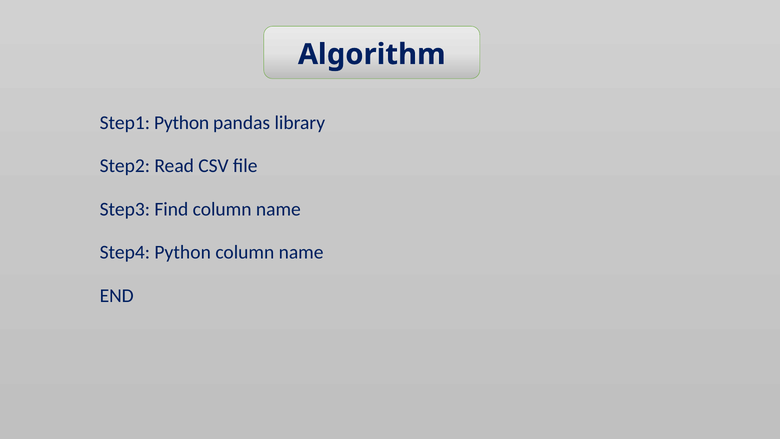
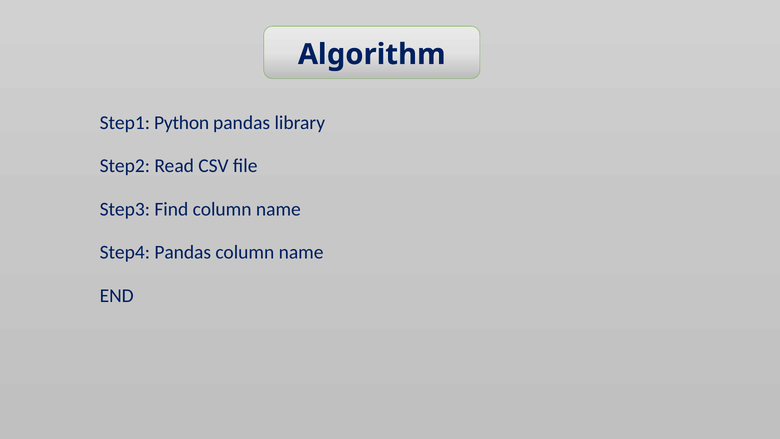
Step4 Python: Python -> Pandas (183, 252)
